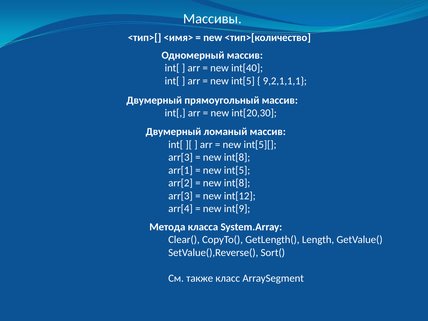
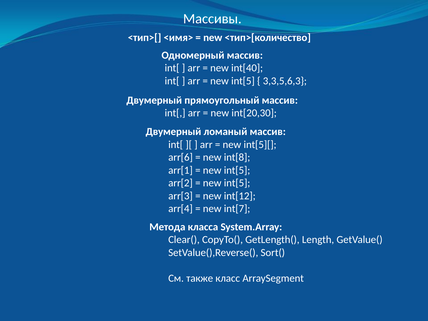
9,2,1,1,1: 9,2,1,1,1 -> 3,3,5,6,3 (285, 81)
arr[3: arr[3 -> arr[6 (181, 157)
int[8: int[8 -> int[5 (237, 183)
int[9: int[9 -> int[7 (237, 209)
